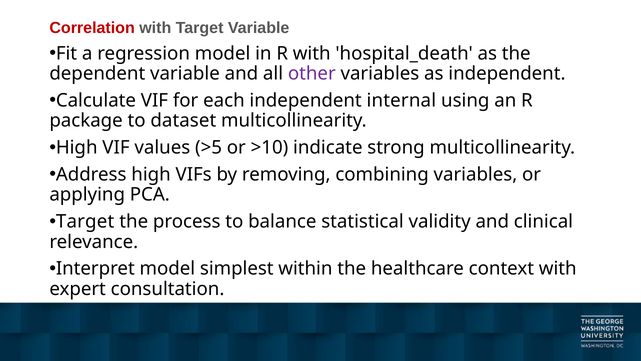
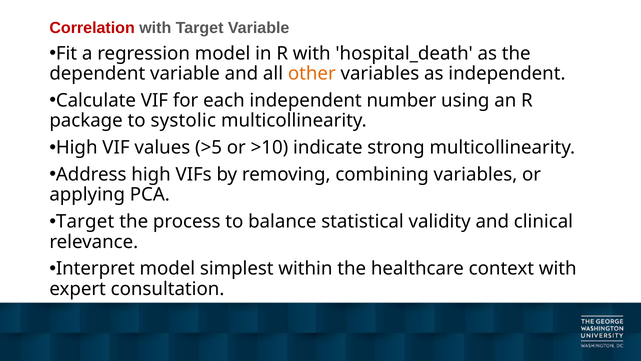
other colour: purple -> orange (312, 73)
internal: internal -> number (401, 100)
dataset: dataset -> systolic (183, 121)
